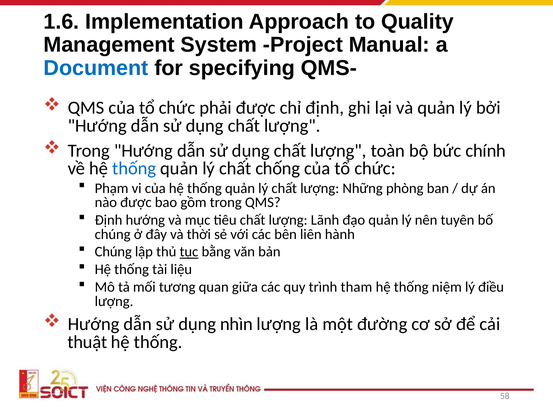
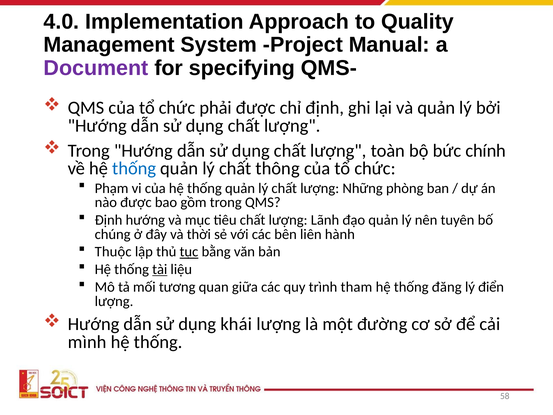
1.6: 1.6 -> 4.0 (61, 22)
Document colour: blue -> purple (96, 68)
chống: chống -> thông (278, 168)
Chúng: Chúng -> Thuộc (113, 252)
tài underline: none -> present (160, 269)
niệm: niệm -> đăng (447, 287)
điều: điều -> điển (491, 287)
nhìn: nhìn -> khái (236, 324)
thuật: thuật -> mình (87, 342)
